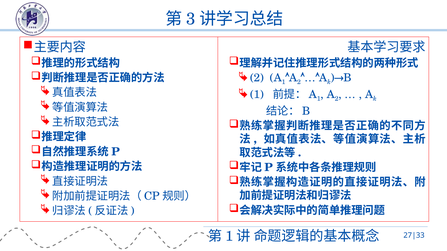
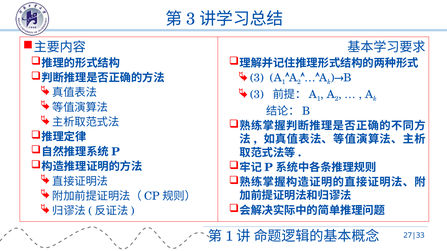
2: 2 -> 3 (257, 78)
1: 1 -> 3 (257, 95)
